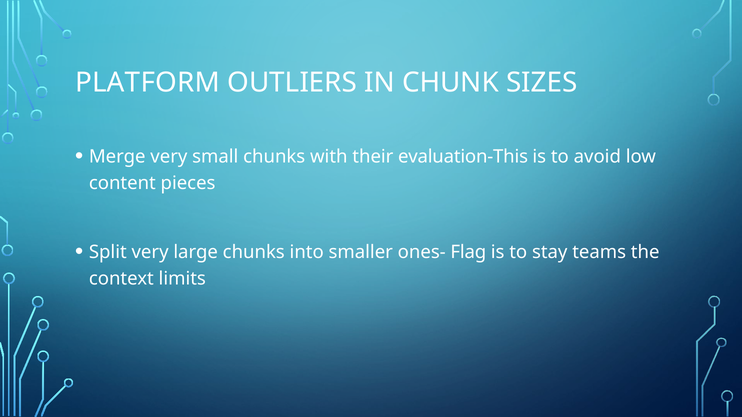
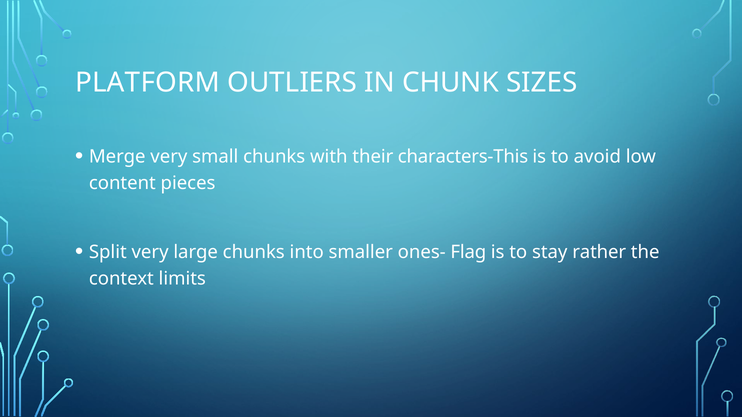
evaluation-This: evaluation-This -> characters-This (463, 157)
teams: teams -> rather (599, 252)
